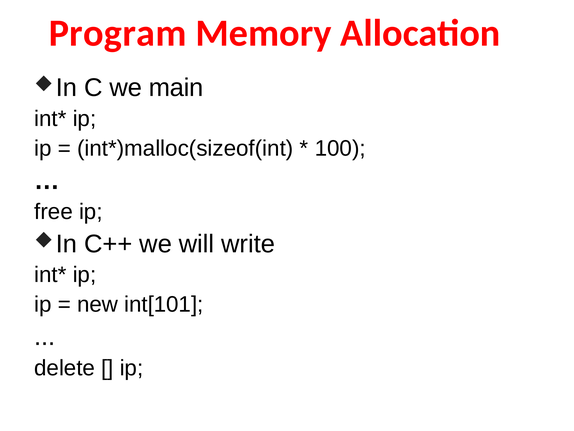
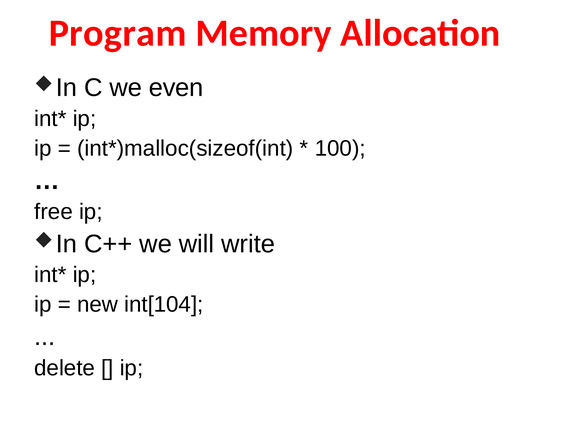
main: main -> even (176, 88)
int[101: int[101 -> int[104 (164, 304)
